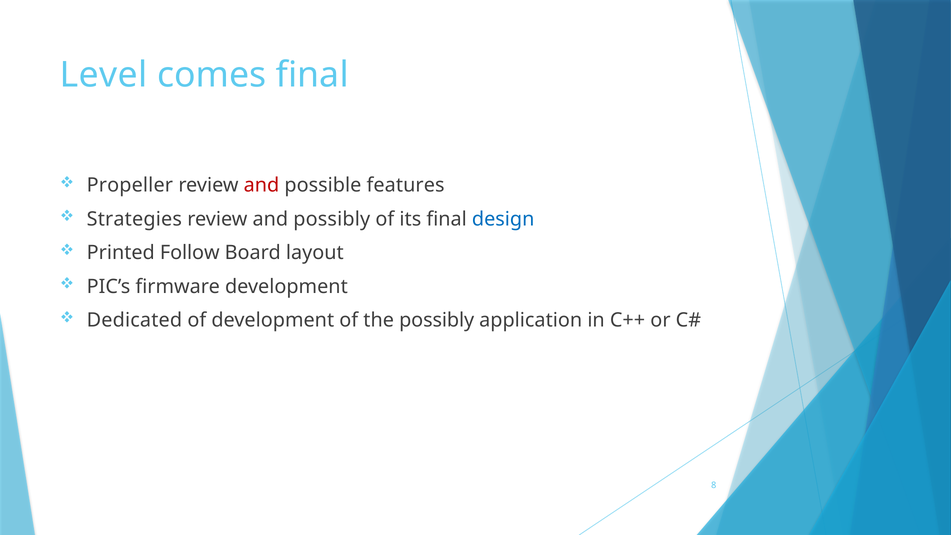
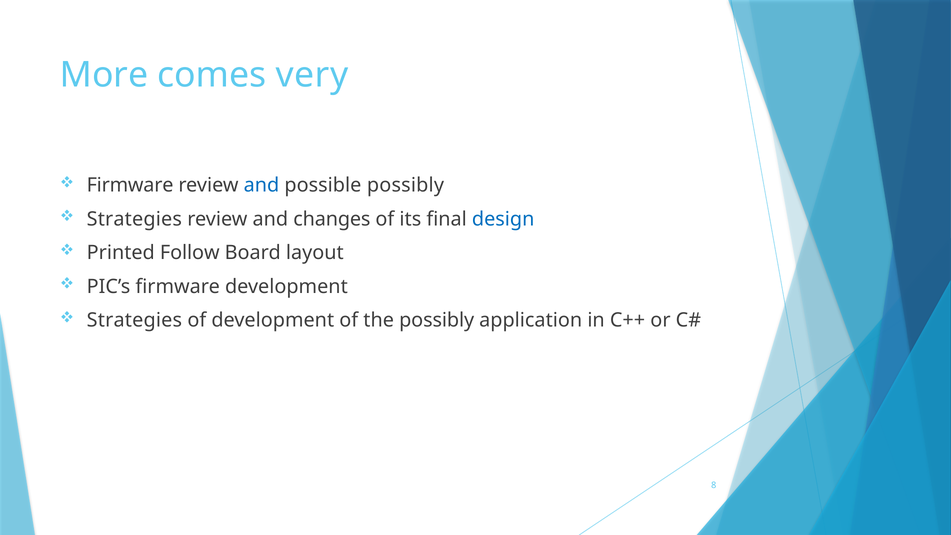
Level: Level -> More (104, 75)
comes final: final -> very (312, 75)
Propeller: Propeller -> Firmware (130, 185)
and colour: red -> blue (261, 185)
possible features: features -> possibly (405, 185)
and possibly: possibly -> changes (332, 219)
Dedicated: Dedicated -> Strategies (134, 320)
